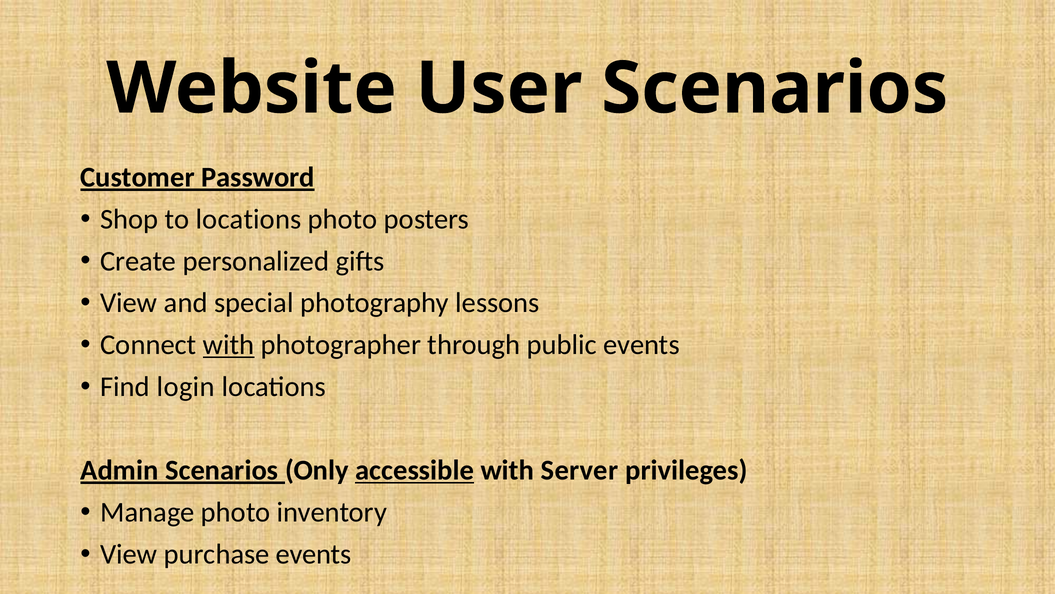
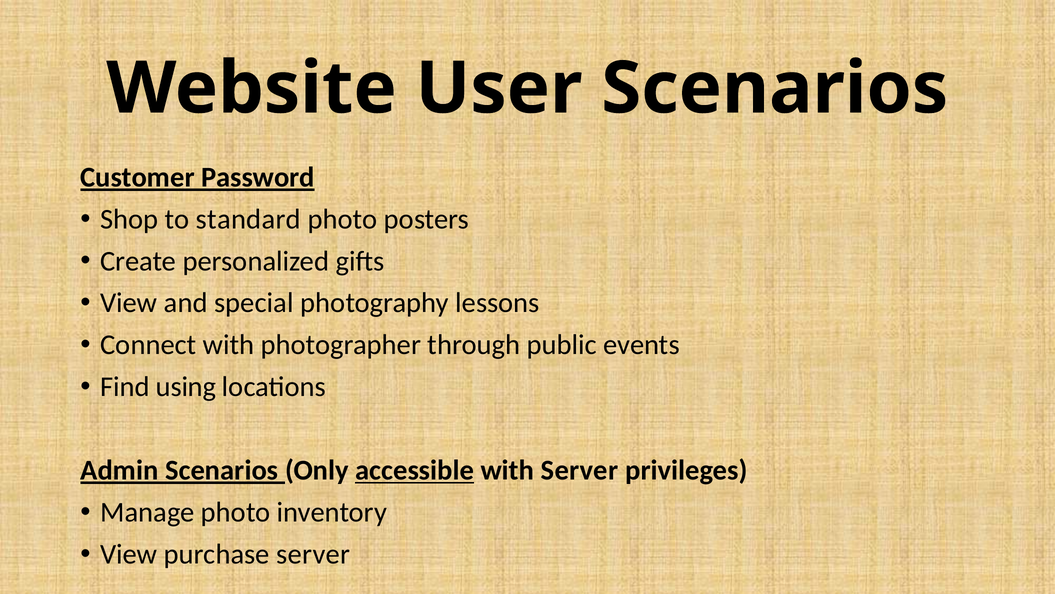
to locations: locations -> standard (248, 219)
with underline: present -> none (229, 345)
login: login -> using (186, 386)
purchase events: events -> server (313, 554)
